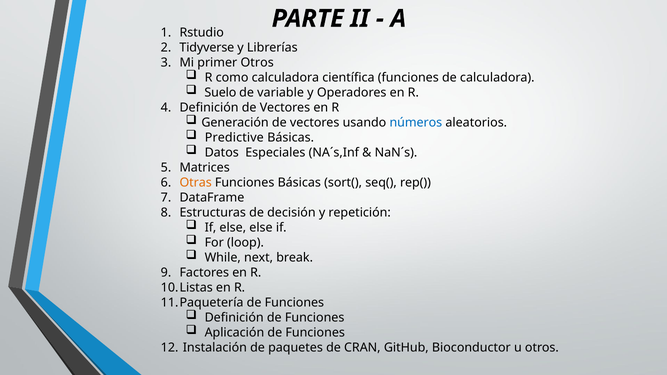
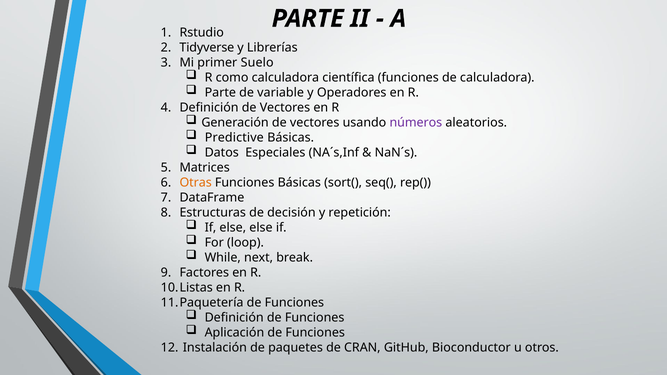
primer Otros: Otros -> Suelo (257, 62)
Suelo: Suelo -> Parte (220, 92)
números colour: blue -> purple (416, 122)
